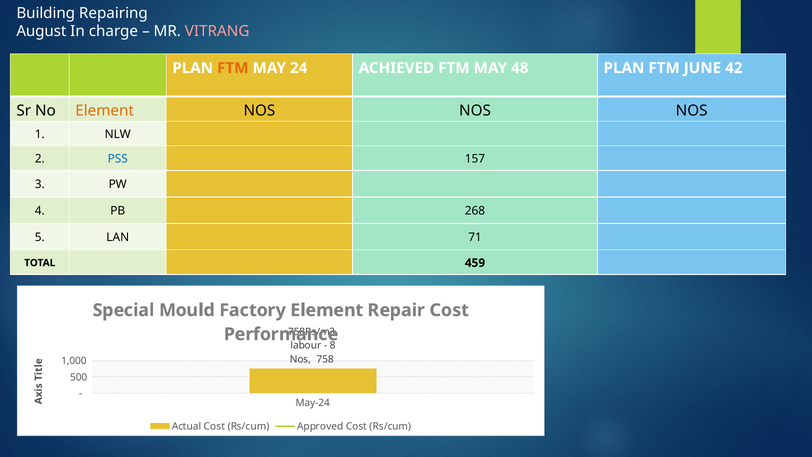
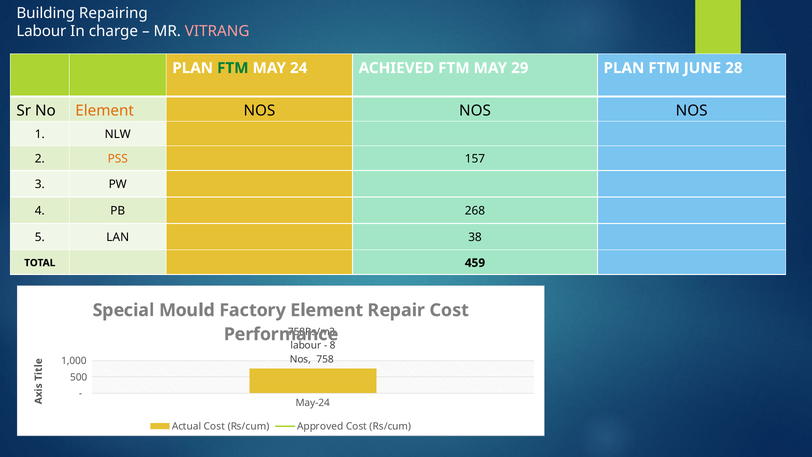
August: August -> Labour (41, 31)
FTM colour: orange -> green (233, 68)
48: 48 -> 29 (520, 68)
42: 42 -> 28 (734, 68)
PSS colour: blue -> orange (118, 159)
71: 71 -> 38 (475, 237)
